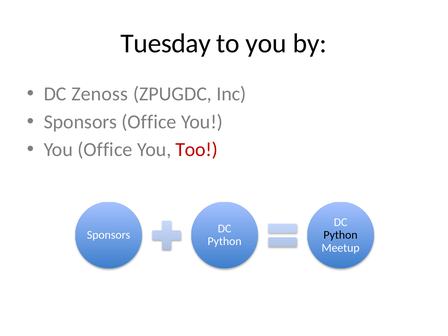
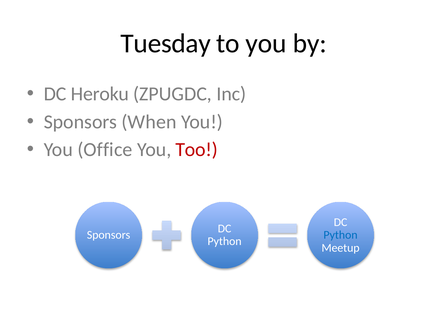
Zenoss: Zenoss -> Heroku (100, 94)
Sponsors Office: Office -> When (149, 122)
Python colour: black -> blue (341, 235)
